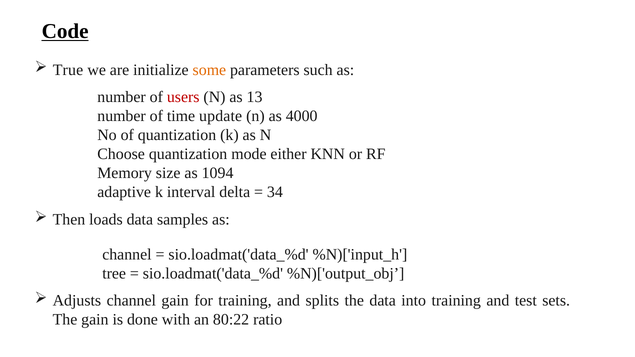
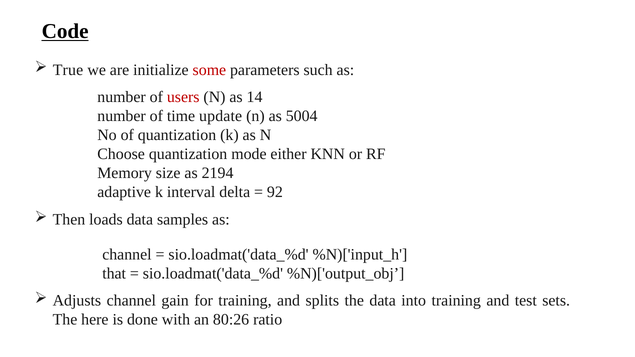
some colour: orange -> red (209, 70)
13: 13 -> 14 (255, 97)
4000: 4000 -> 5004 (302, 116)
1094: 1094 -> 2194 (218, 173)
34: 34 -> 92 (275, 192)
tree: tree -> that (114, 273)
The gain: gain -> here (95, 320)
80:22: 80:22 -> 80:26 (231, 320)
